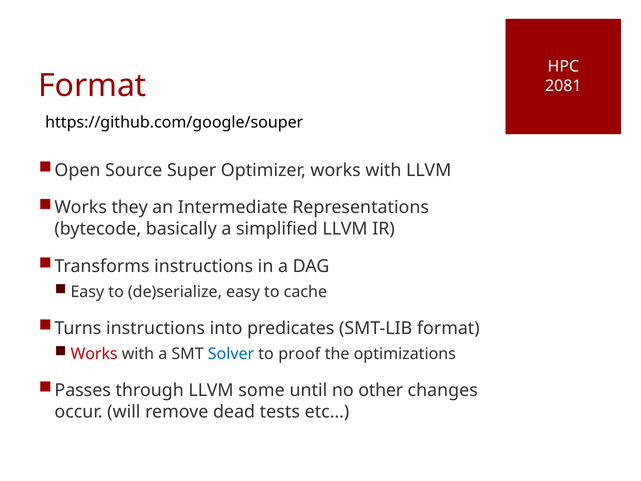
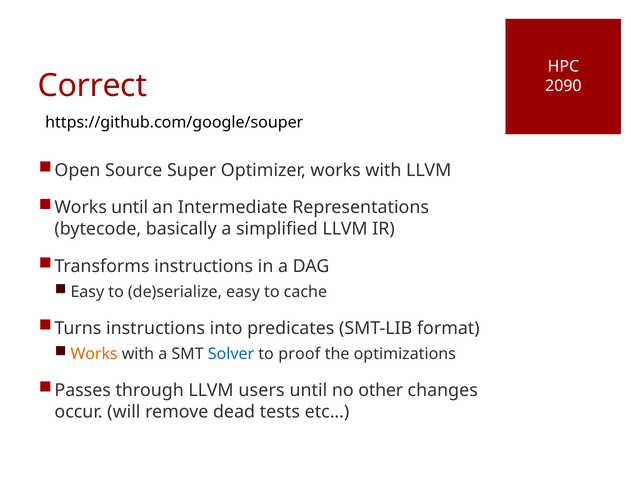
Format: Format -> Correct (92, 86)
2081: 2081 -> 2090 (563, 86)
Works they: they -> until (130, 207)
Works colour: red -> orange (94, 354)
some: some -> users (262, 390)
